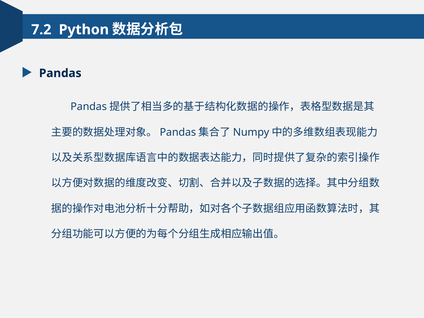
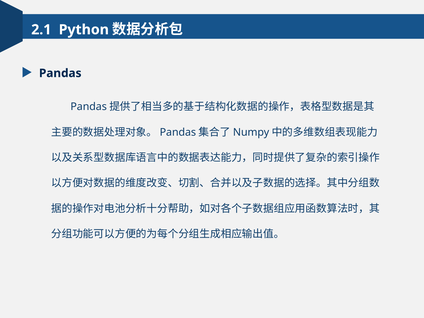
7.2: 7.2 -> 2.1 (41, 30)
